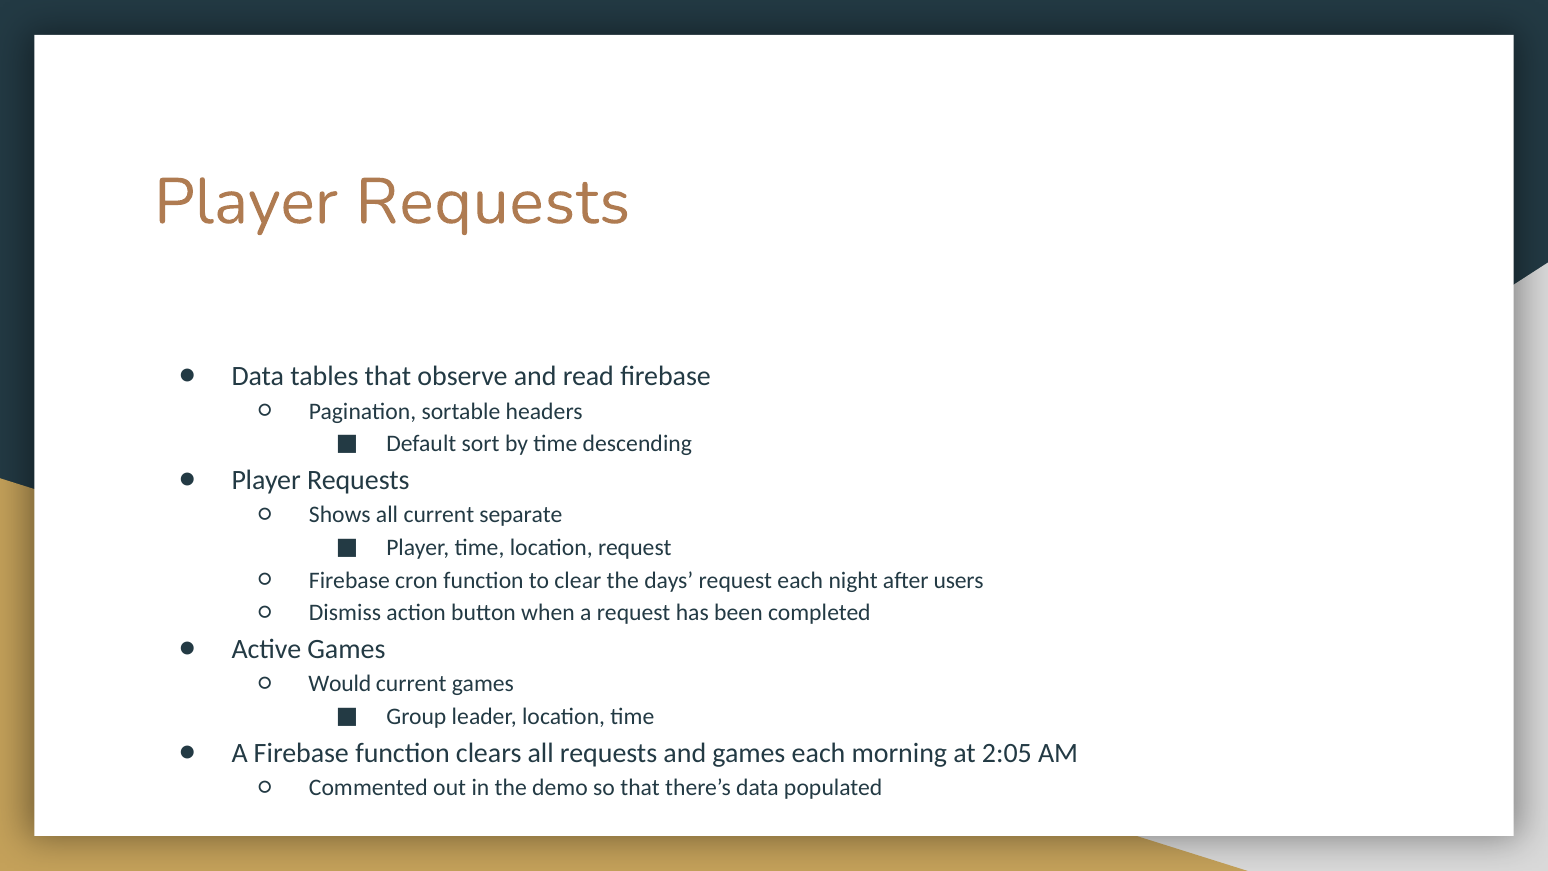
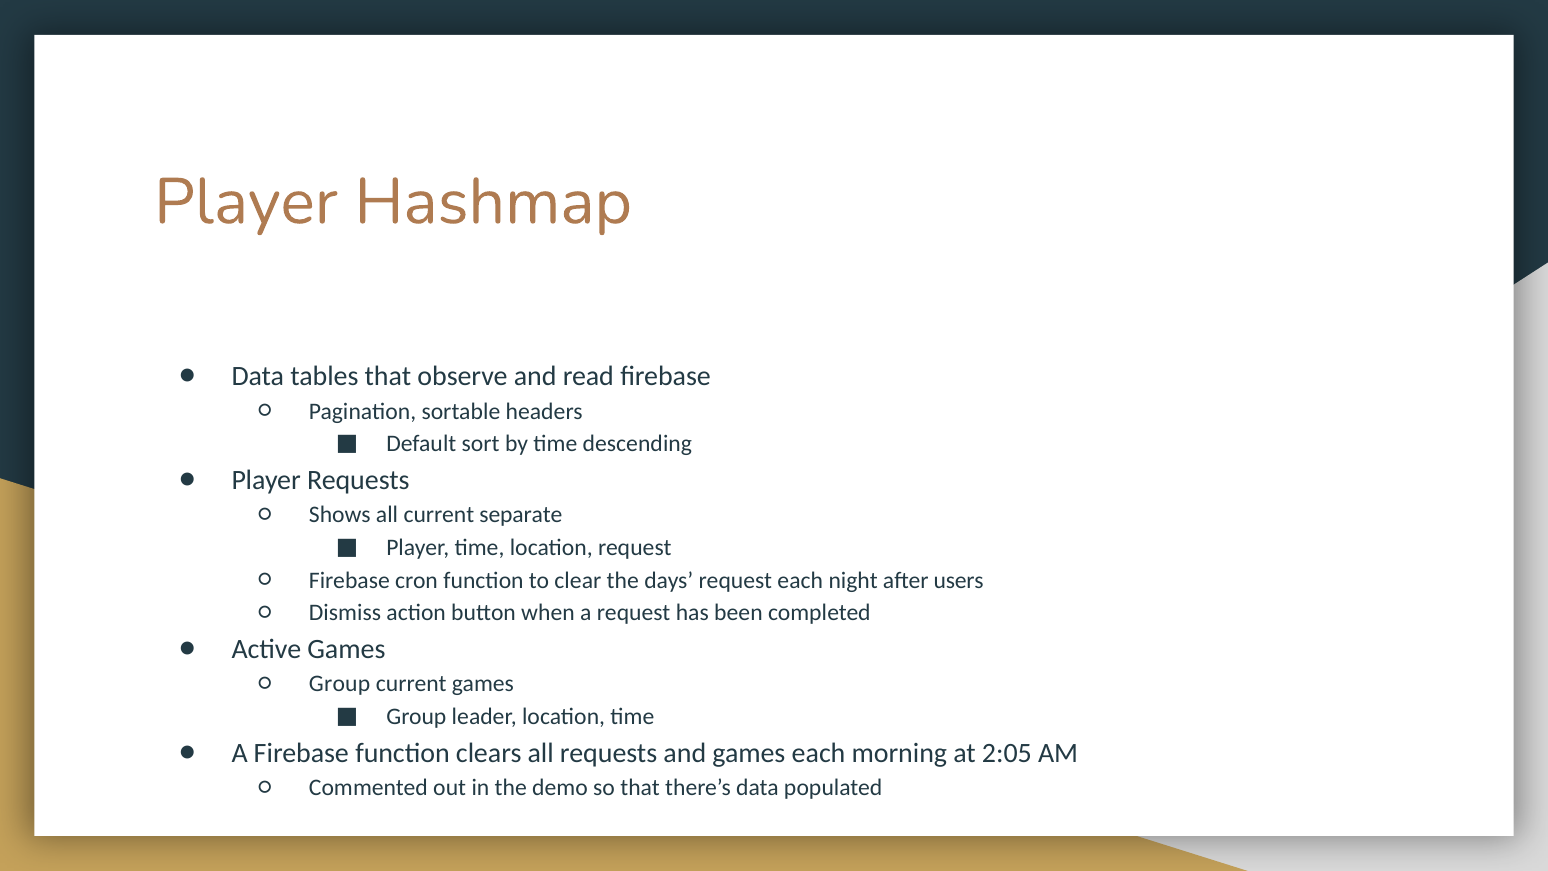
Requests: Requests -> Hashmap (493, 202)
Would: Would -> Group (340, 684)
